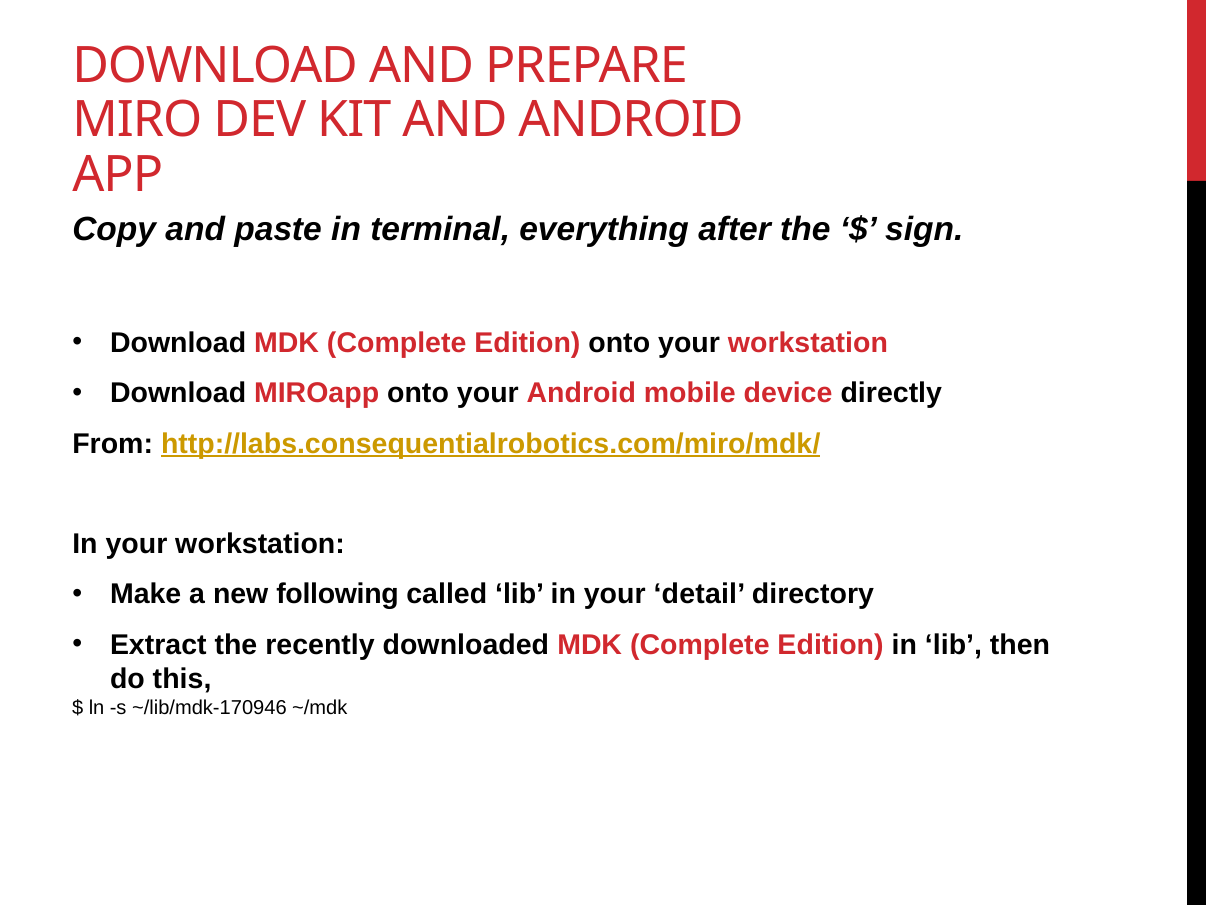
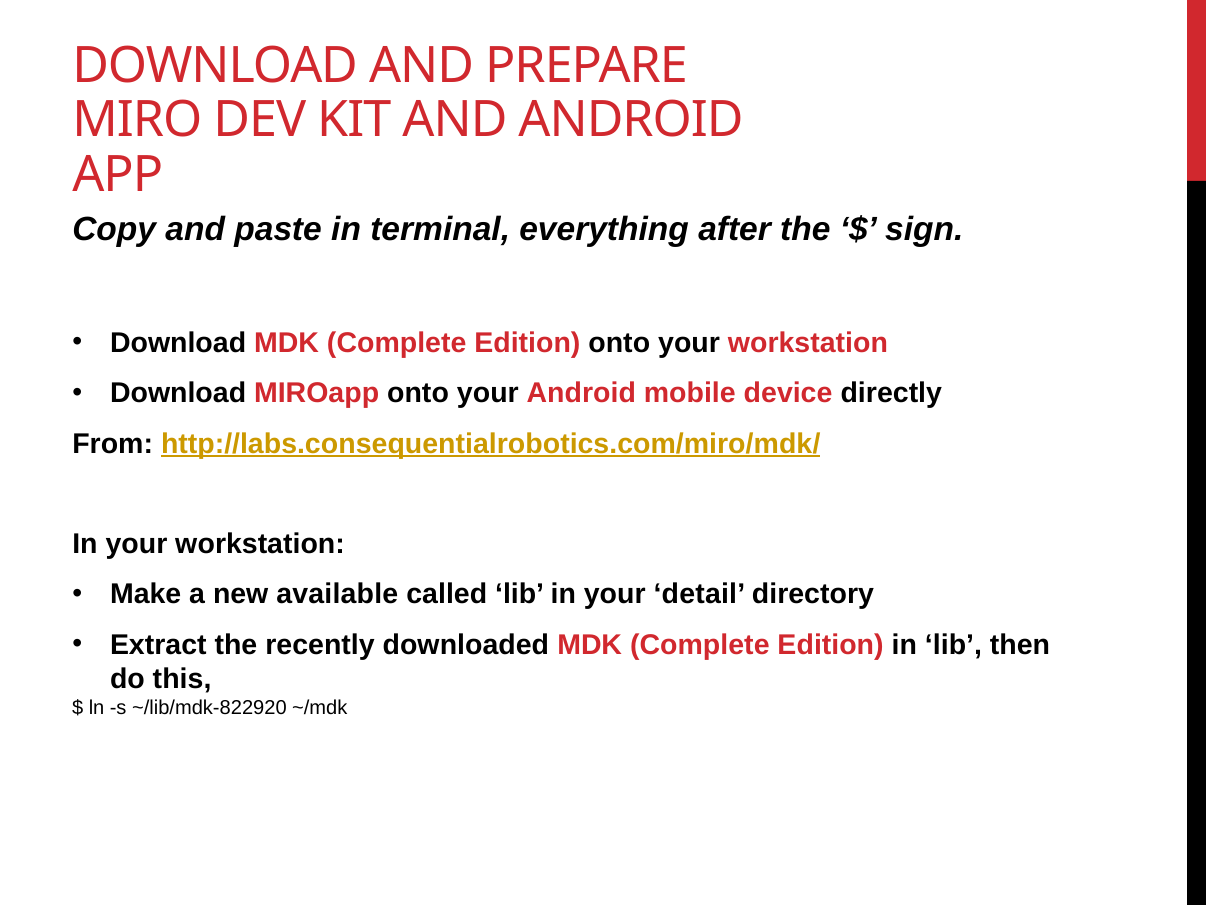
following: following -> available (337, 594)
~/lib/mdk-170946: ~/lib/mdk-170946 -> ~/lib/mdk-822920 (209, 707)
